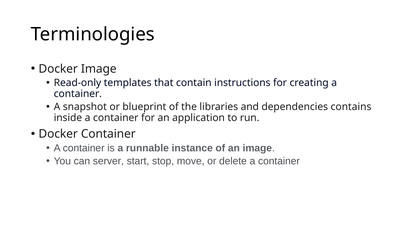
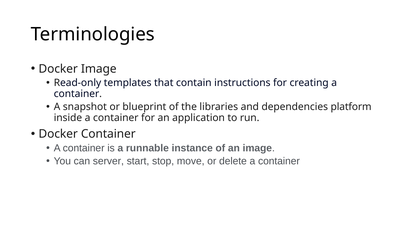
contains: contains -> platform (351, 107)
